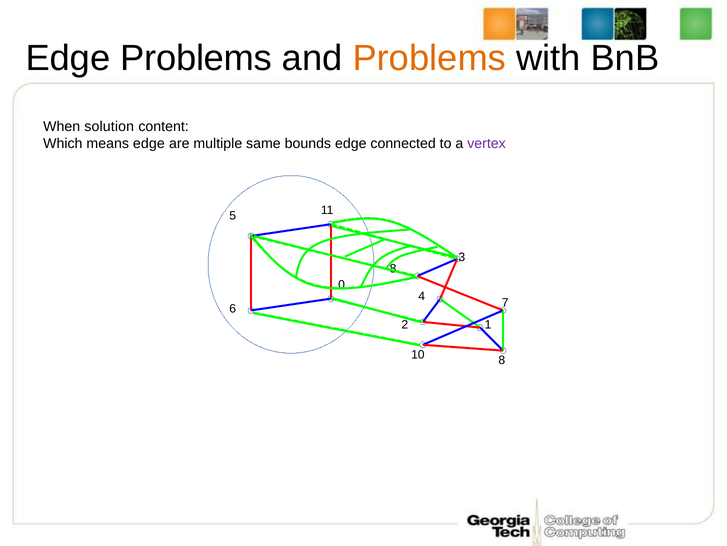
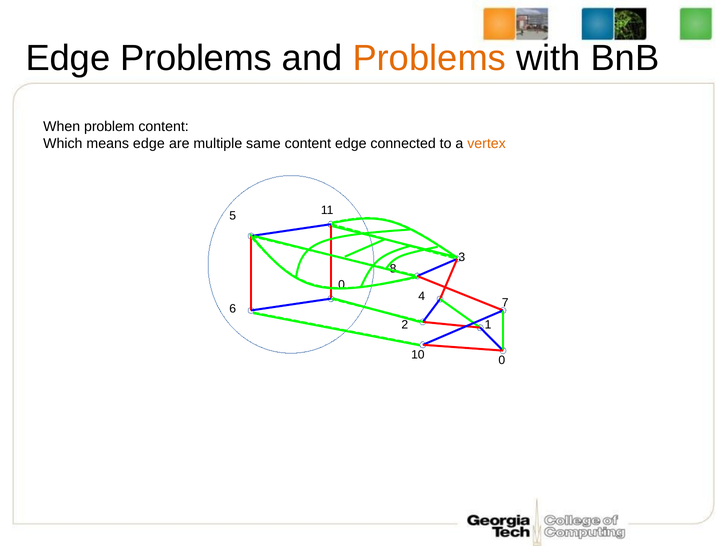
solution: solution -> problem (109, 127)
same bounds: bounds -> content (308, 144)
vertex colour: purple -> orange (487, 144)
10 8: 8 -> 0 (502, 360)
